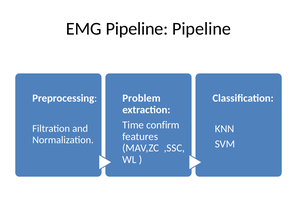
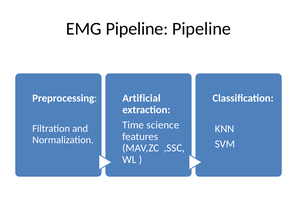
Problem: Problem -> Artificial (141, 98)
confirm: confirm -> science (163, 125)
